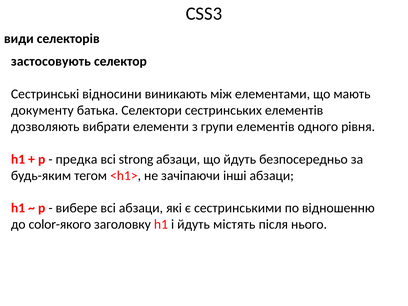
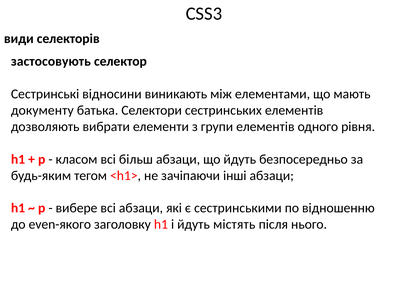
предка: предка -> класом (77, 159)
strong: strong -> більш (136, 159)
color-якого: color-якого -> even-якого (60, 224)
